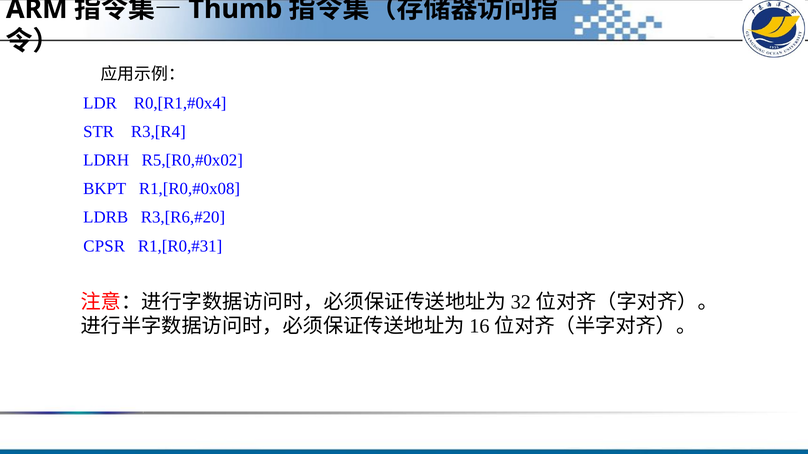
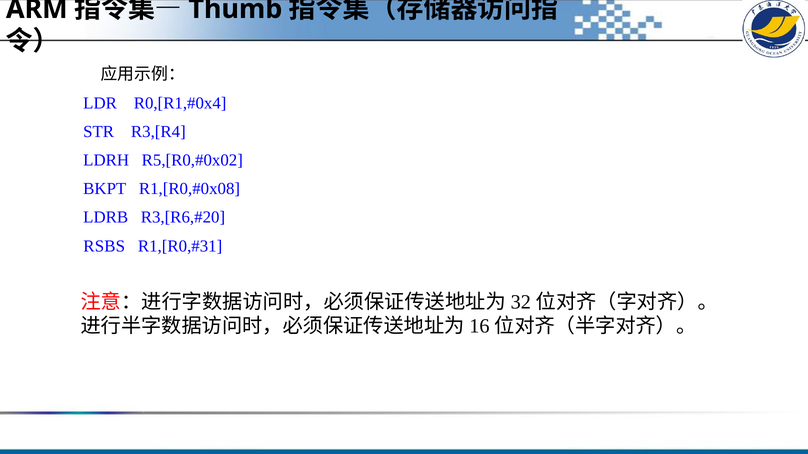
CPSR: CPSR -> RSBS (104, 246)
